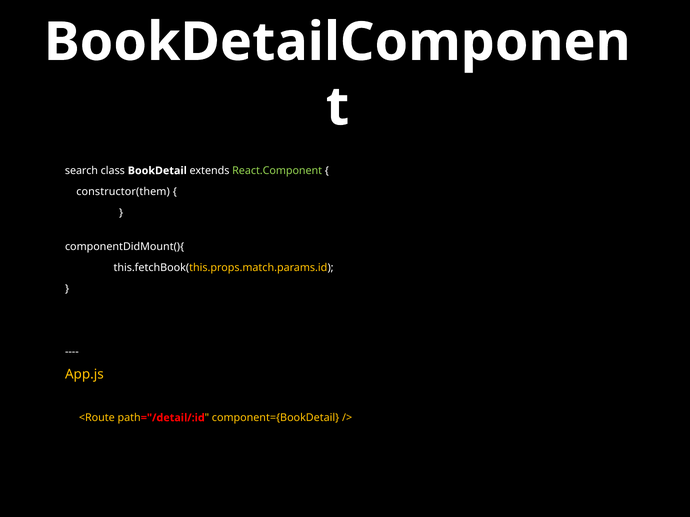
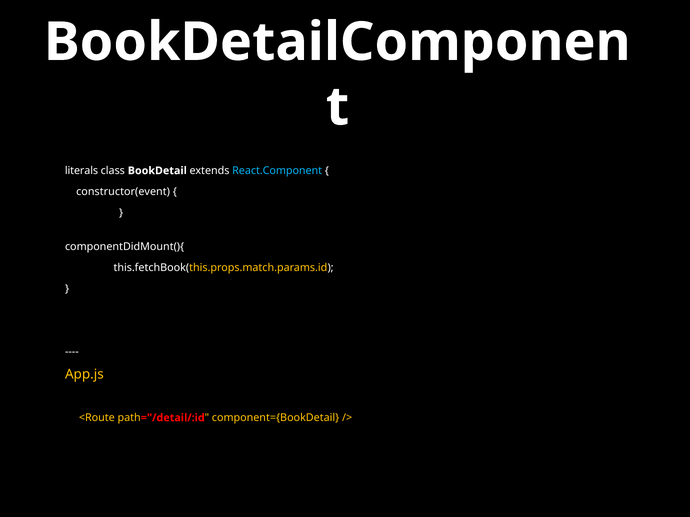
search: search -> literals (82, 171)
React.Component colour: light green -> light blue (277, 171)
constructor(them: constructor(them -> constructor(event (123, 192)
